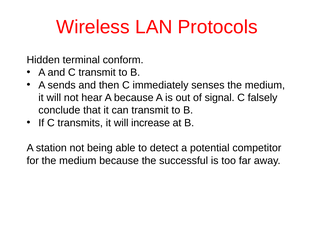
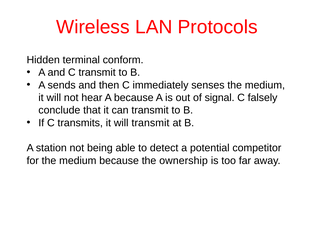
will increase: increase -> transmit (150, 123)
successful: successful -> ownership (184, 160)
